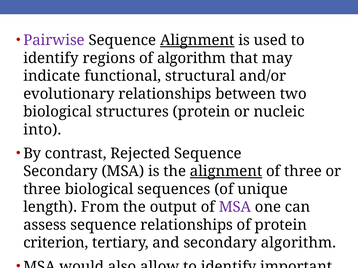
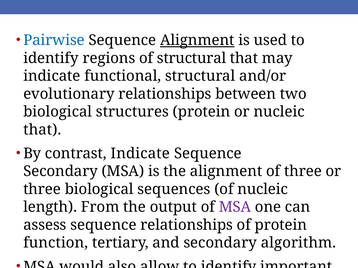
Pairwise colour: purple -> blue (54, 40)
of algorithm: algorithm -> structural (192, 58)
into: into -> that (42, 130)
contrast Rejected: Rejected -> Indicate (140, 154)
alignment underline: present -> none (226, 172)
of unique: unique -> nucleic (263, 190)
criterion: criterion -> function (56, 243)
